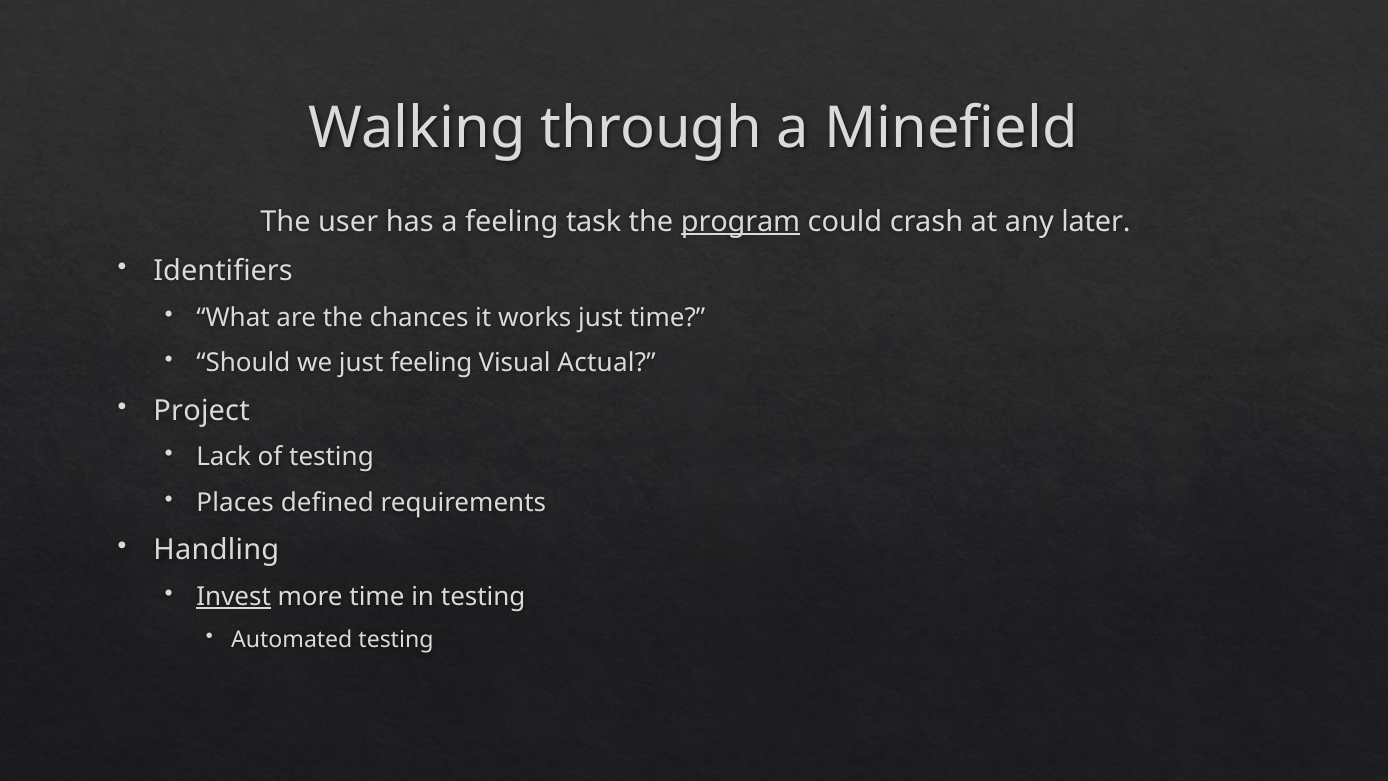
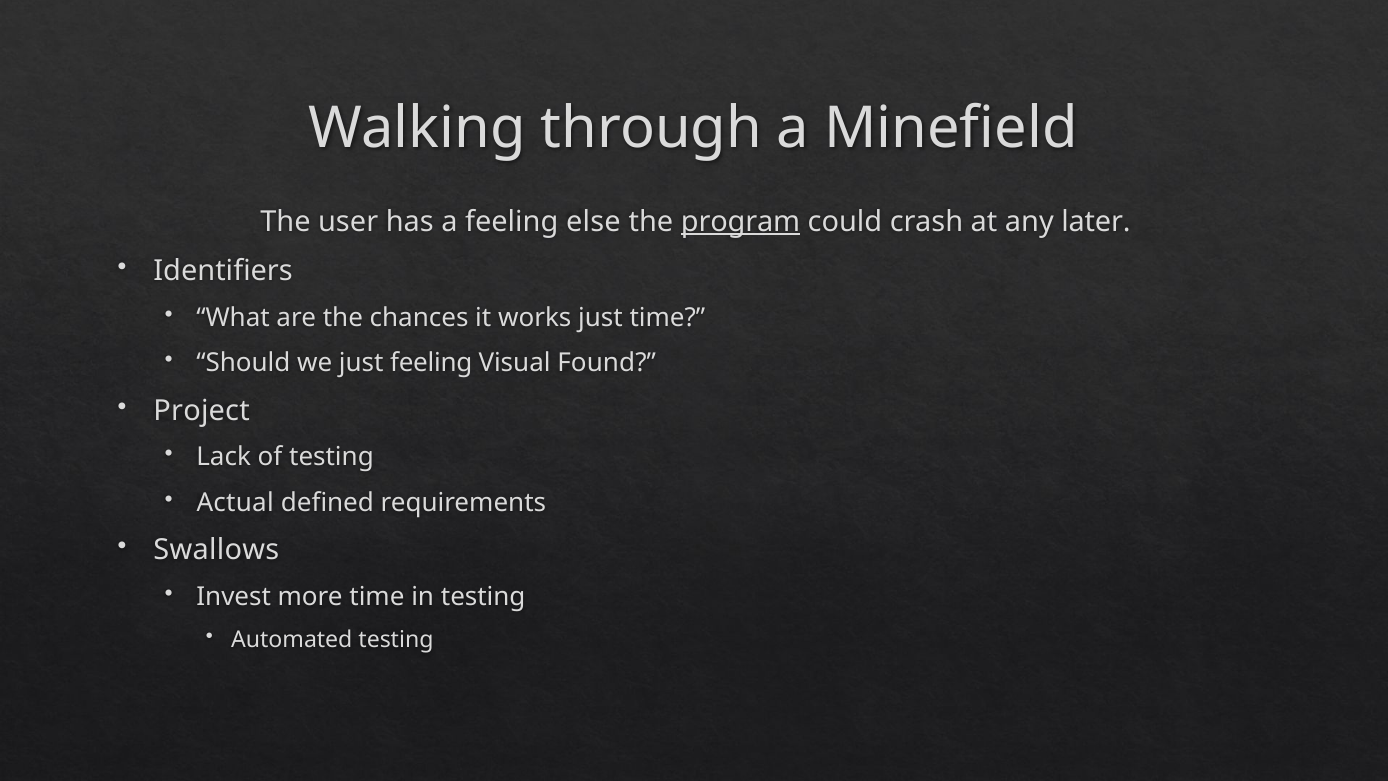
task: task -> else (593, 222)
Actual: Actual -> Found (607, 363)
Places: Places -> Actual (235, 502)
Handling: Handling -> Swallows (216, 550)
Invest underline: present -> none (234, 597)
